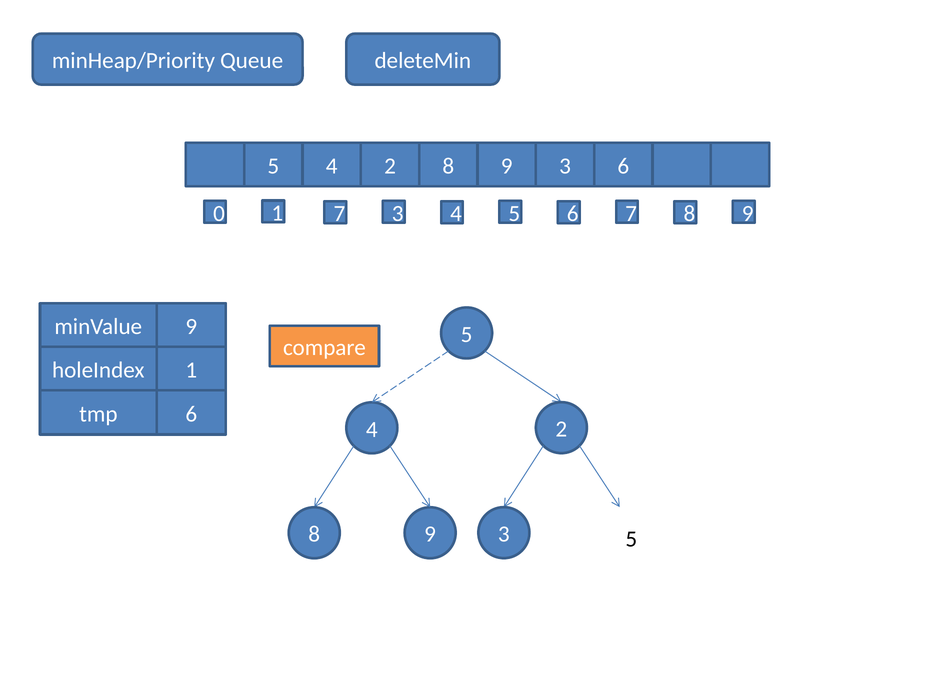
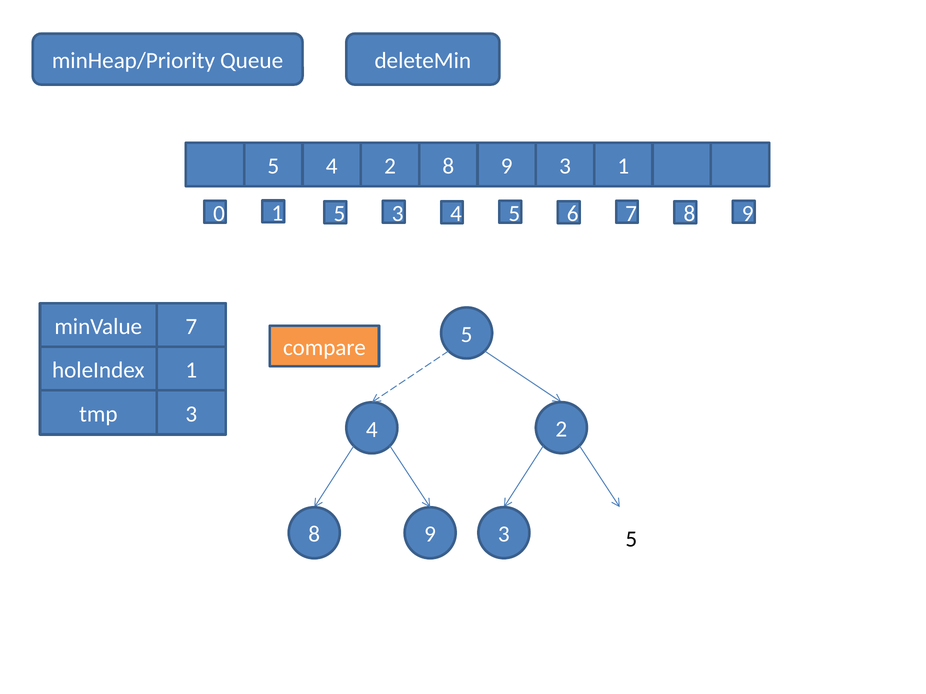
3 6: 6 -> 1 (623, 166)
1 7: 7 -> 5 (339, 214)
minValue 9: 9 -> 7 (191, 327)
tmp 6: 6 -> 3 (191, 414)
